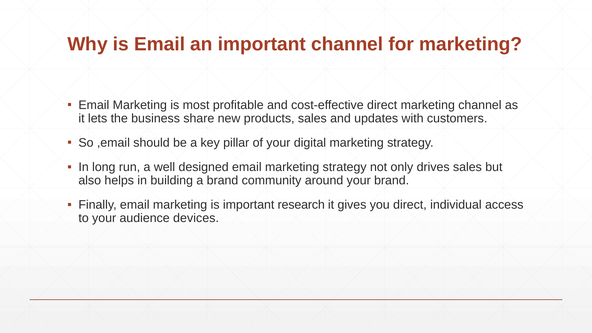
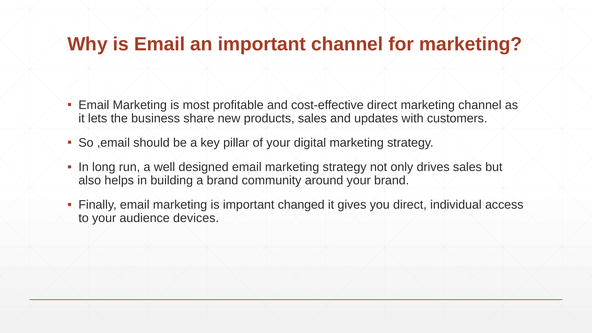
research: research -> changed (301, 205)
